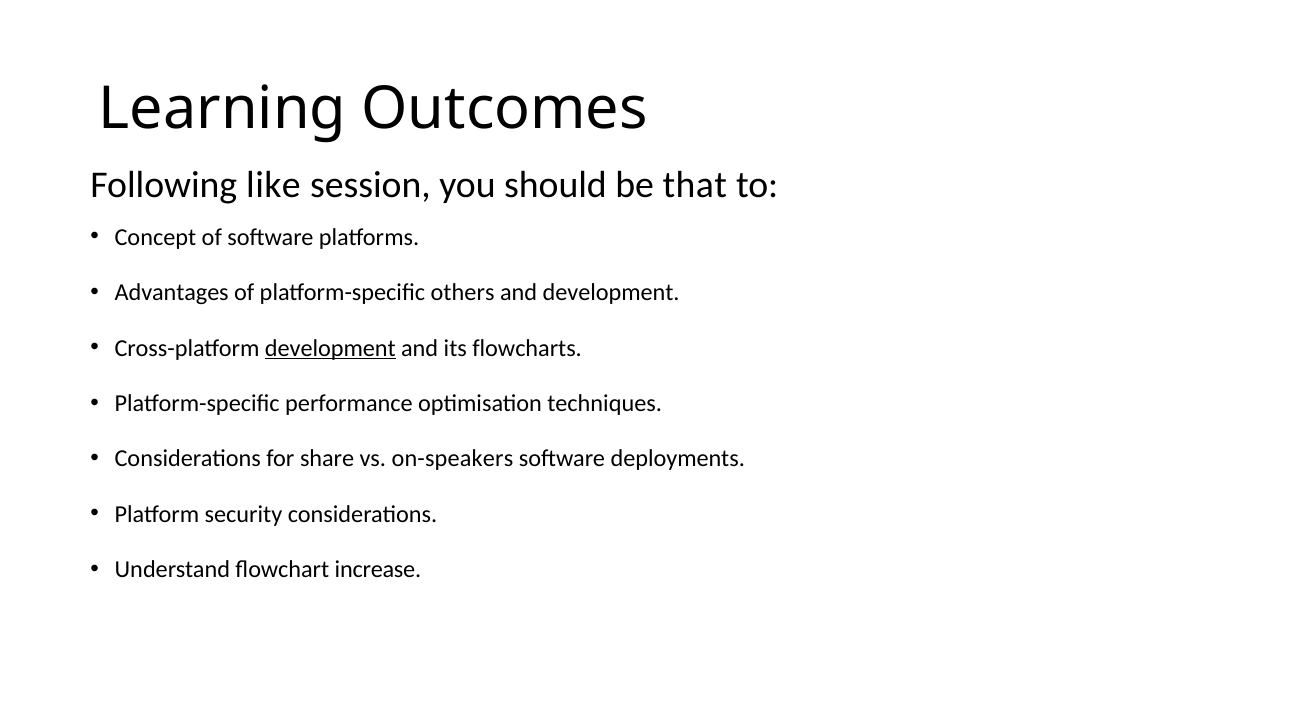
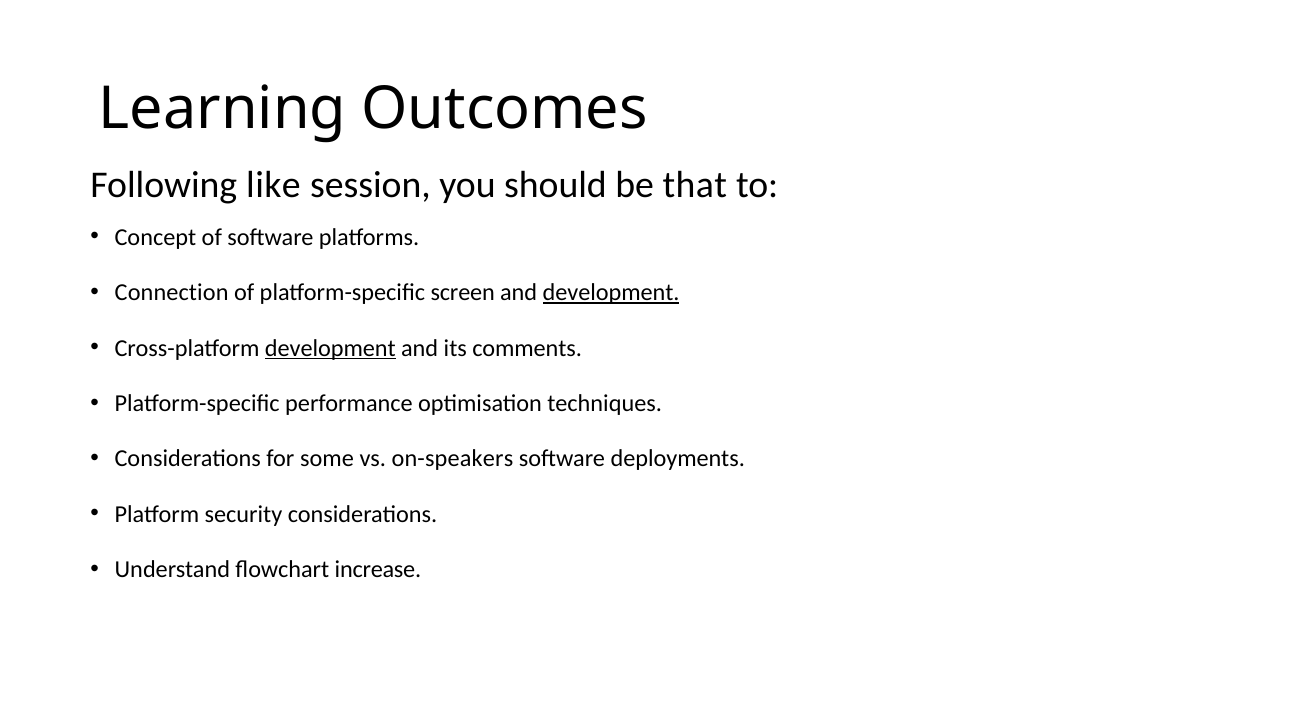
Advantages: Advantages -> Connection (172, 293)
others: others -> screen (463, 293)
development underline: none -> present (611, 293)
flowcharts: flowcharts -> comments (527, 348)
share: share -> some (327, 459)
